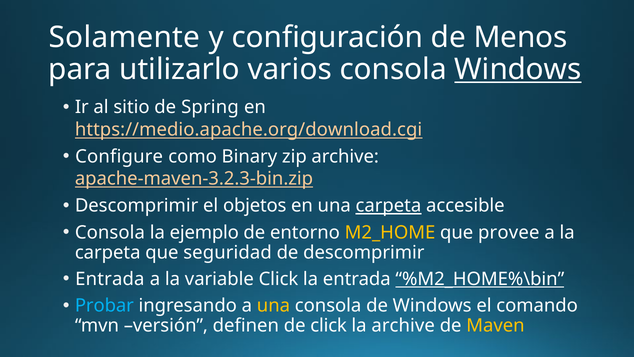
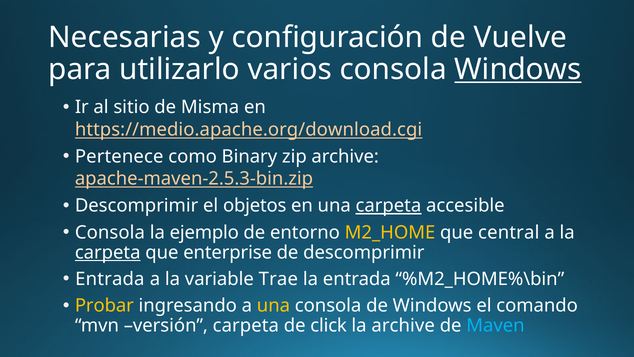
Solamente: Solamente -> Necesarias (125, 37)
Menos: Menos -> Vuelve (520, 37)
Spring: Spring -> Misma (210, 107)
Configure: Configure -> Pertenece (119, 156)
apache-maven-3.2.3-bin.zip: apache-maven-3.2.3-bin.zip -> apache-maven-2.5.3-bin.zip (194, 178)
provee: provee -> central (509, 232)
carpeta underline: none -> present (108, 252)
seguridad: seguridad -> enterprise (228, 252)
variable Click: Click -> Trae (278, 279)
%M2_HOME%\bin underline: present -> none (480, 279)
Probar colour: light blue -> yellow (104, 305)
versión definen: definen -> carpeta (246, 325)
Maven colour: yellow -> light blue (495, 325)
